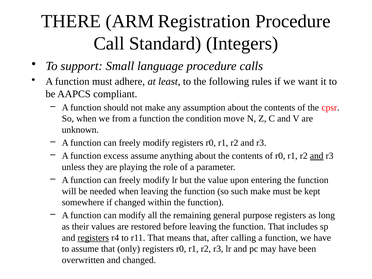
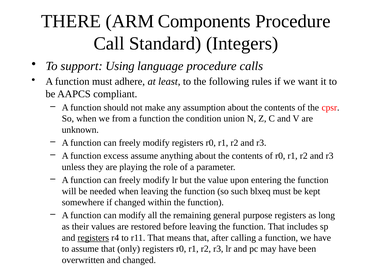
Registration: Registration -> Components (204, 21)
Small: Small -> Using (120, 66)
move: move -> union (234, 119)
and underline: present -> none (317, 156)
such make: make -> blxeq (260, 191)
